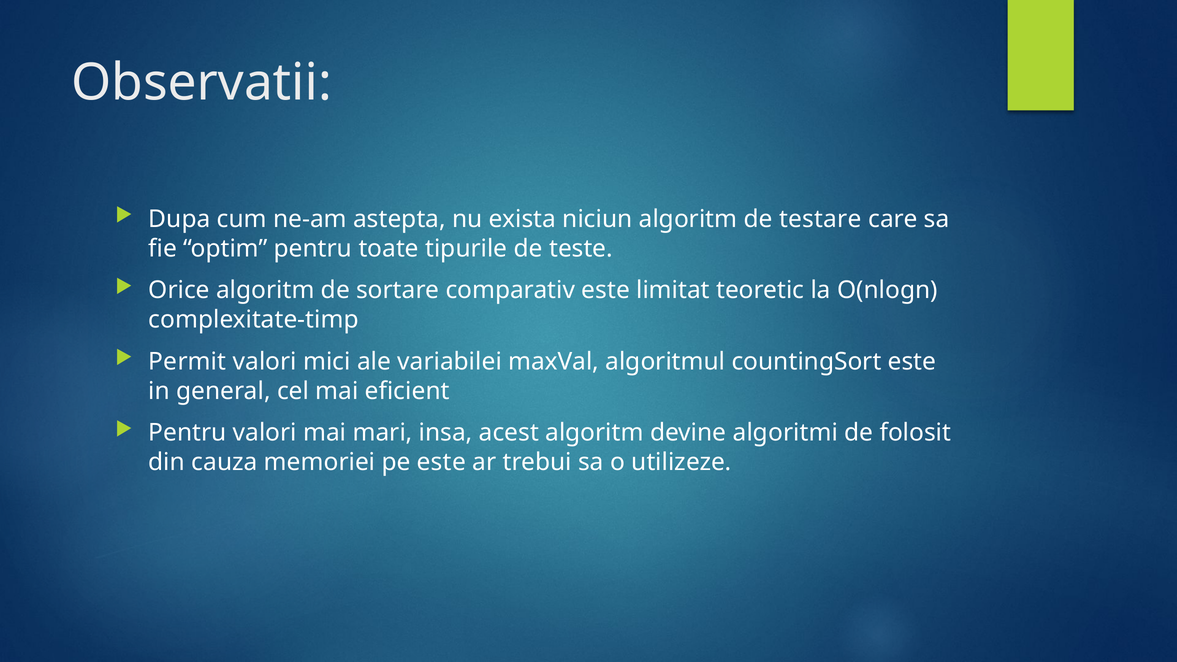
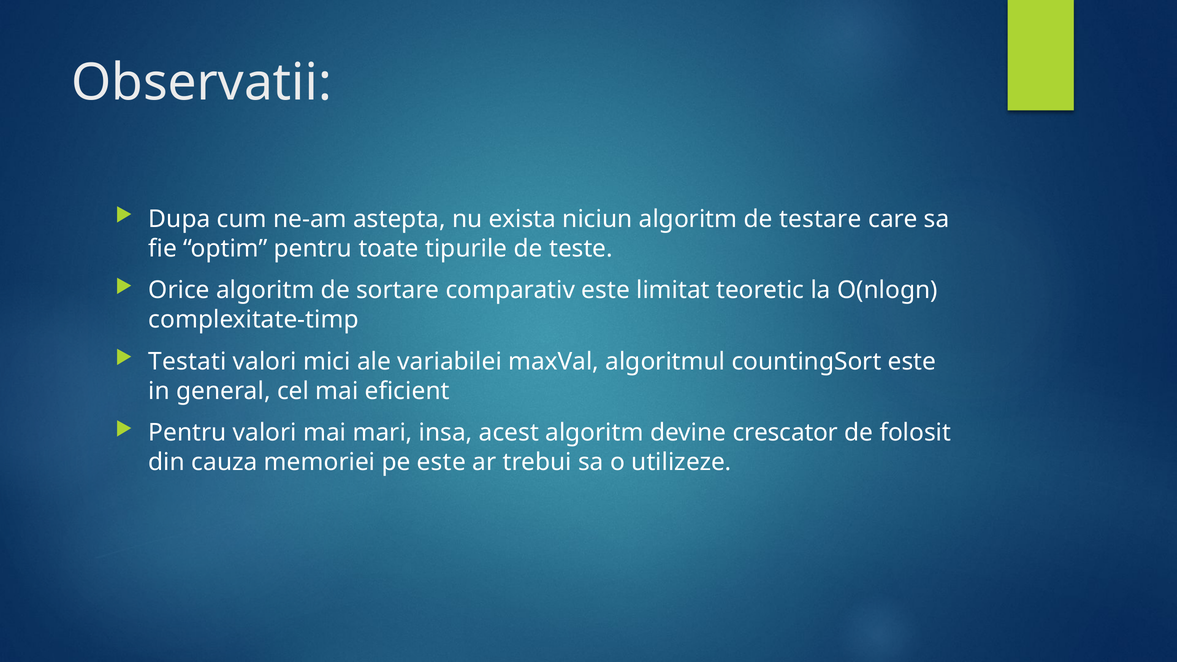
Permit: Permit -> Testati (187, 362)
algoritmi: algoritmi -> crescator (785, 433)
